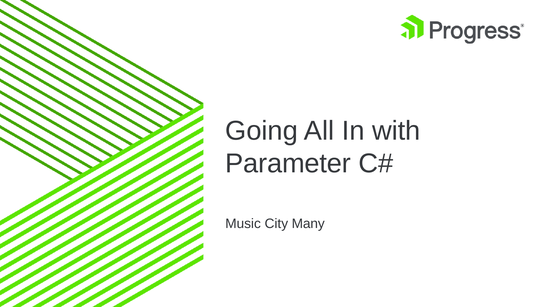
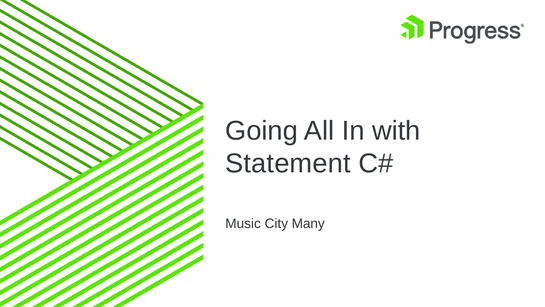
Parameter: Parameter -> Statement (288, 163)
